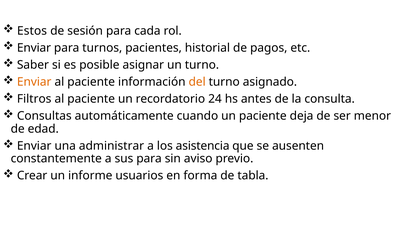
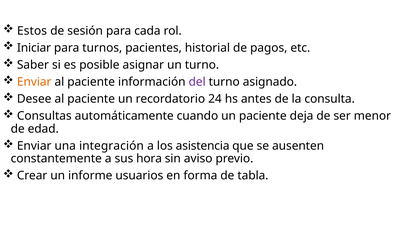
Enviar: Enviar -> Iniciar (34, 48)
del colour: orange -> purple (197, 82)
Filtros: Filtros -> Desee (34, 99)
administrar: administrar -> integración (111, 146)
sus para: para -> hora (149, 159)
